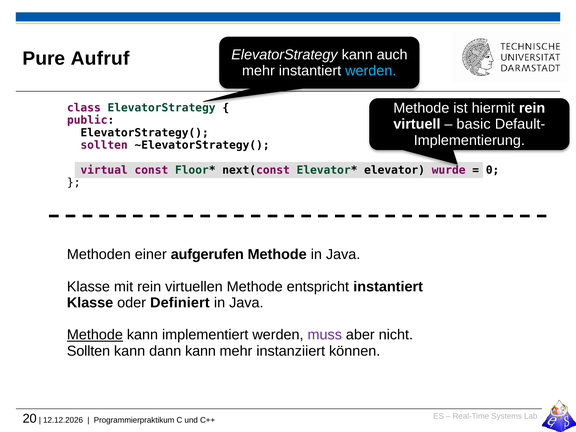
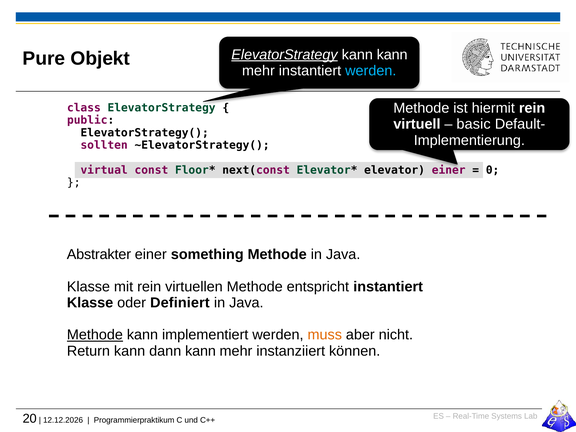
ElevatorStrategy underline: none -> present (284, 55)
kann auch: auch -> kann (392, 55)
Aufruf: Aufruf -> Objekt (100, 59)
elevator wurde: wurde -> einer (449, 170)
Methoden: Methoden -> Abstrakter (99, 255)
aufgerufen: aufgerufen -> something (207, 255)
muss colour: purple -> orange (325, 335)
Sollten: Sollten -> Return (88, 351)
